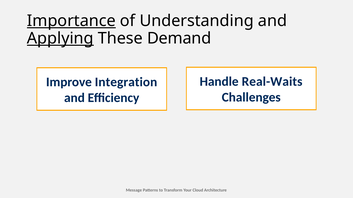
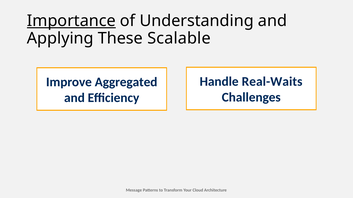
Applying underline: present -> none (60, 38)
Demand: Demand -> Scalable (179, 38)
Integration: Integration -> Aggregated (126, 82)
